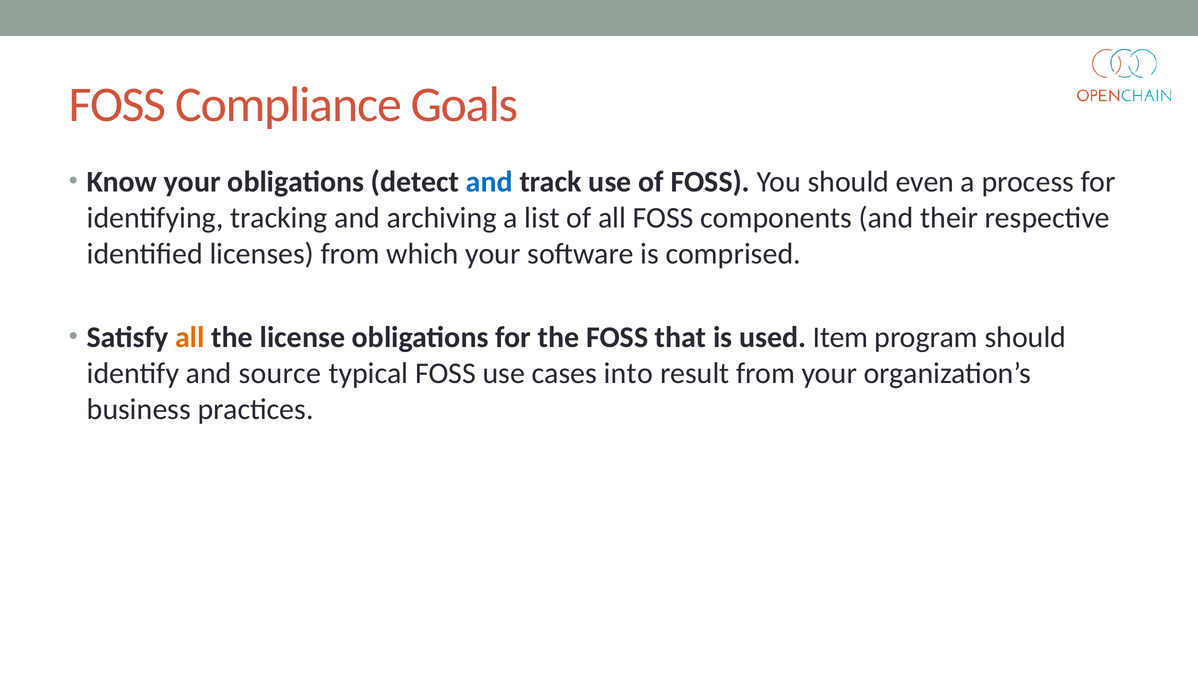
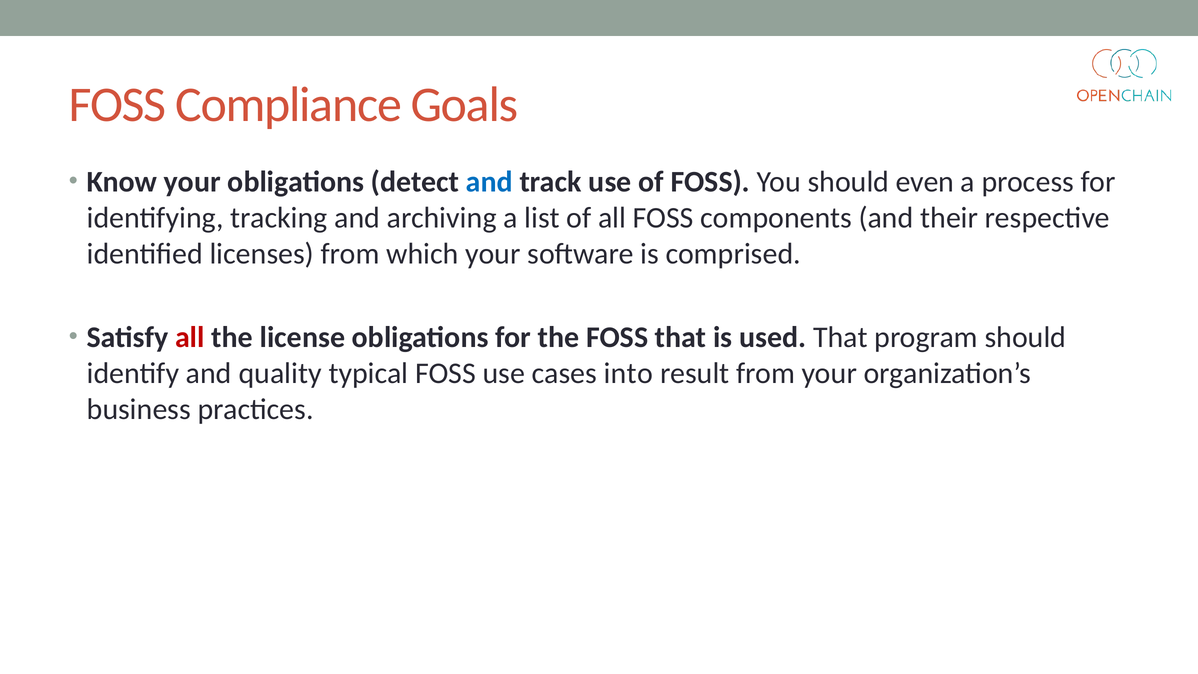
all colour: orange -> red (190, 338)
used Item: Item -> That (840, 338)
source: source -> quality (280, 373)
